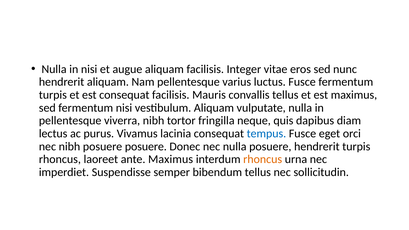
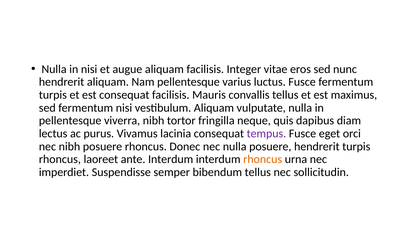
tempus colour: blue -> purple (266, 134)
posuere posuere: posuere -> rhoncus (146, 146)
ante Maximus: Maximus -> Interdum (171, 159)
